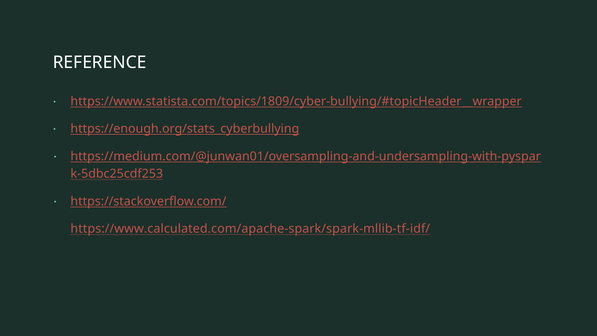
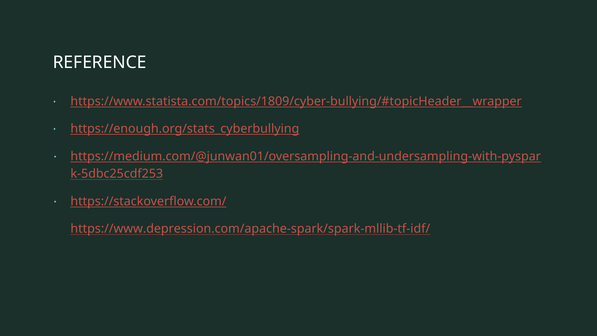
https://www.calculated.com/apache-spark/spark-mllib-tf-idf/: https://www.calculated.com/apache-spark/spark-mllib-tf-idf/ -> https://www.depression.com/apache-spark/spark-mllib-tf-idf/ (250, 229)
